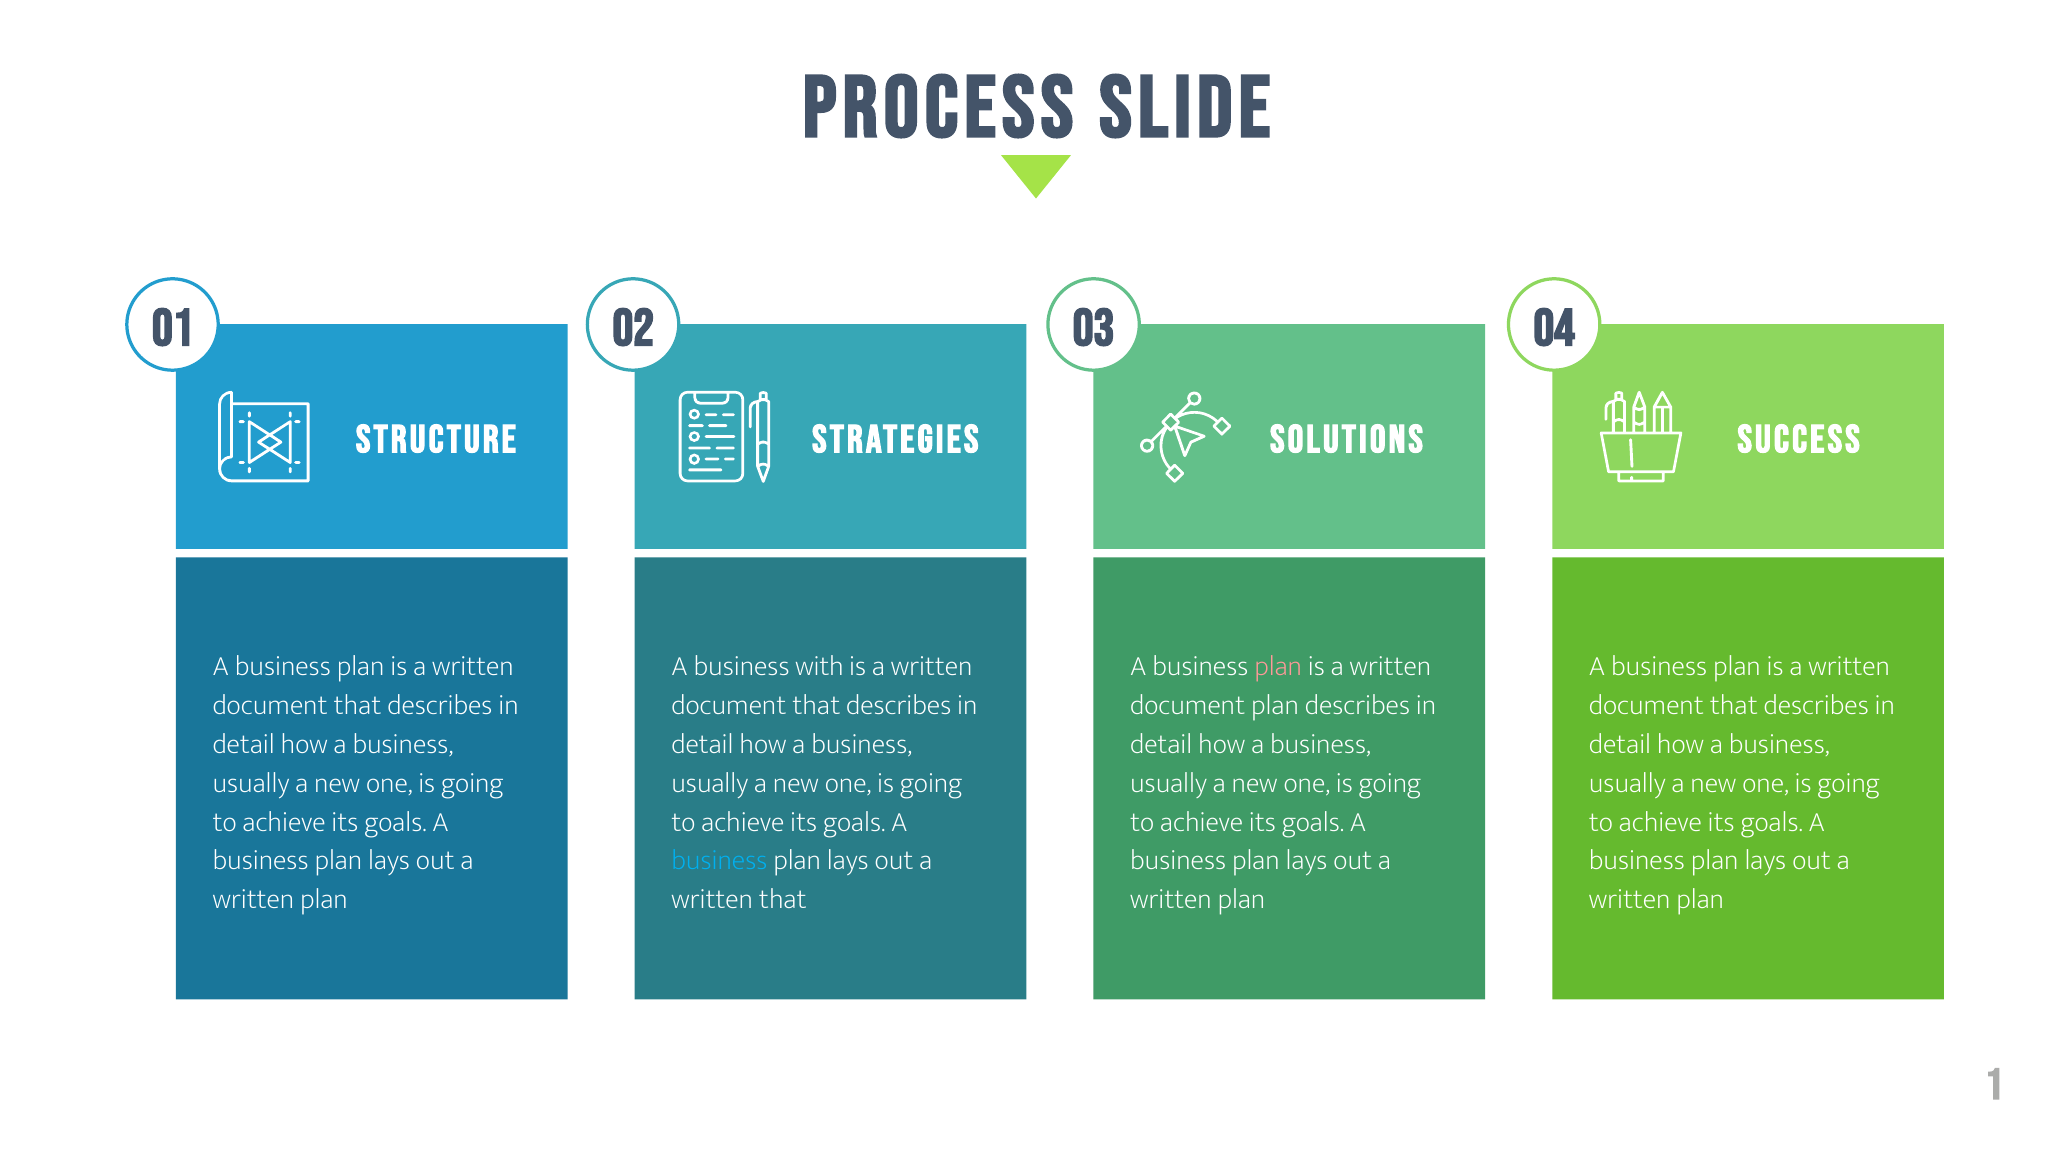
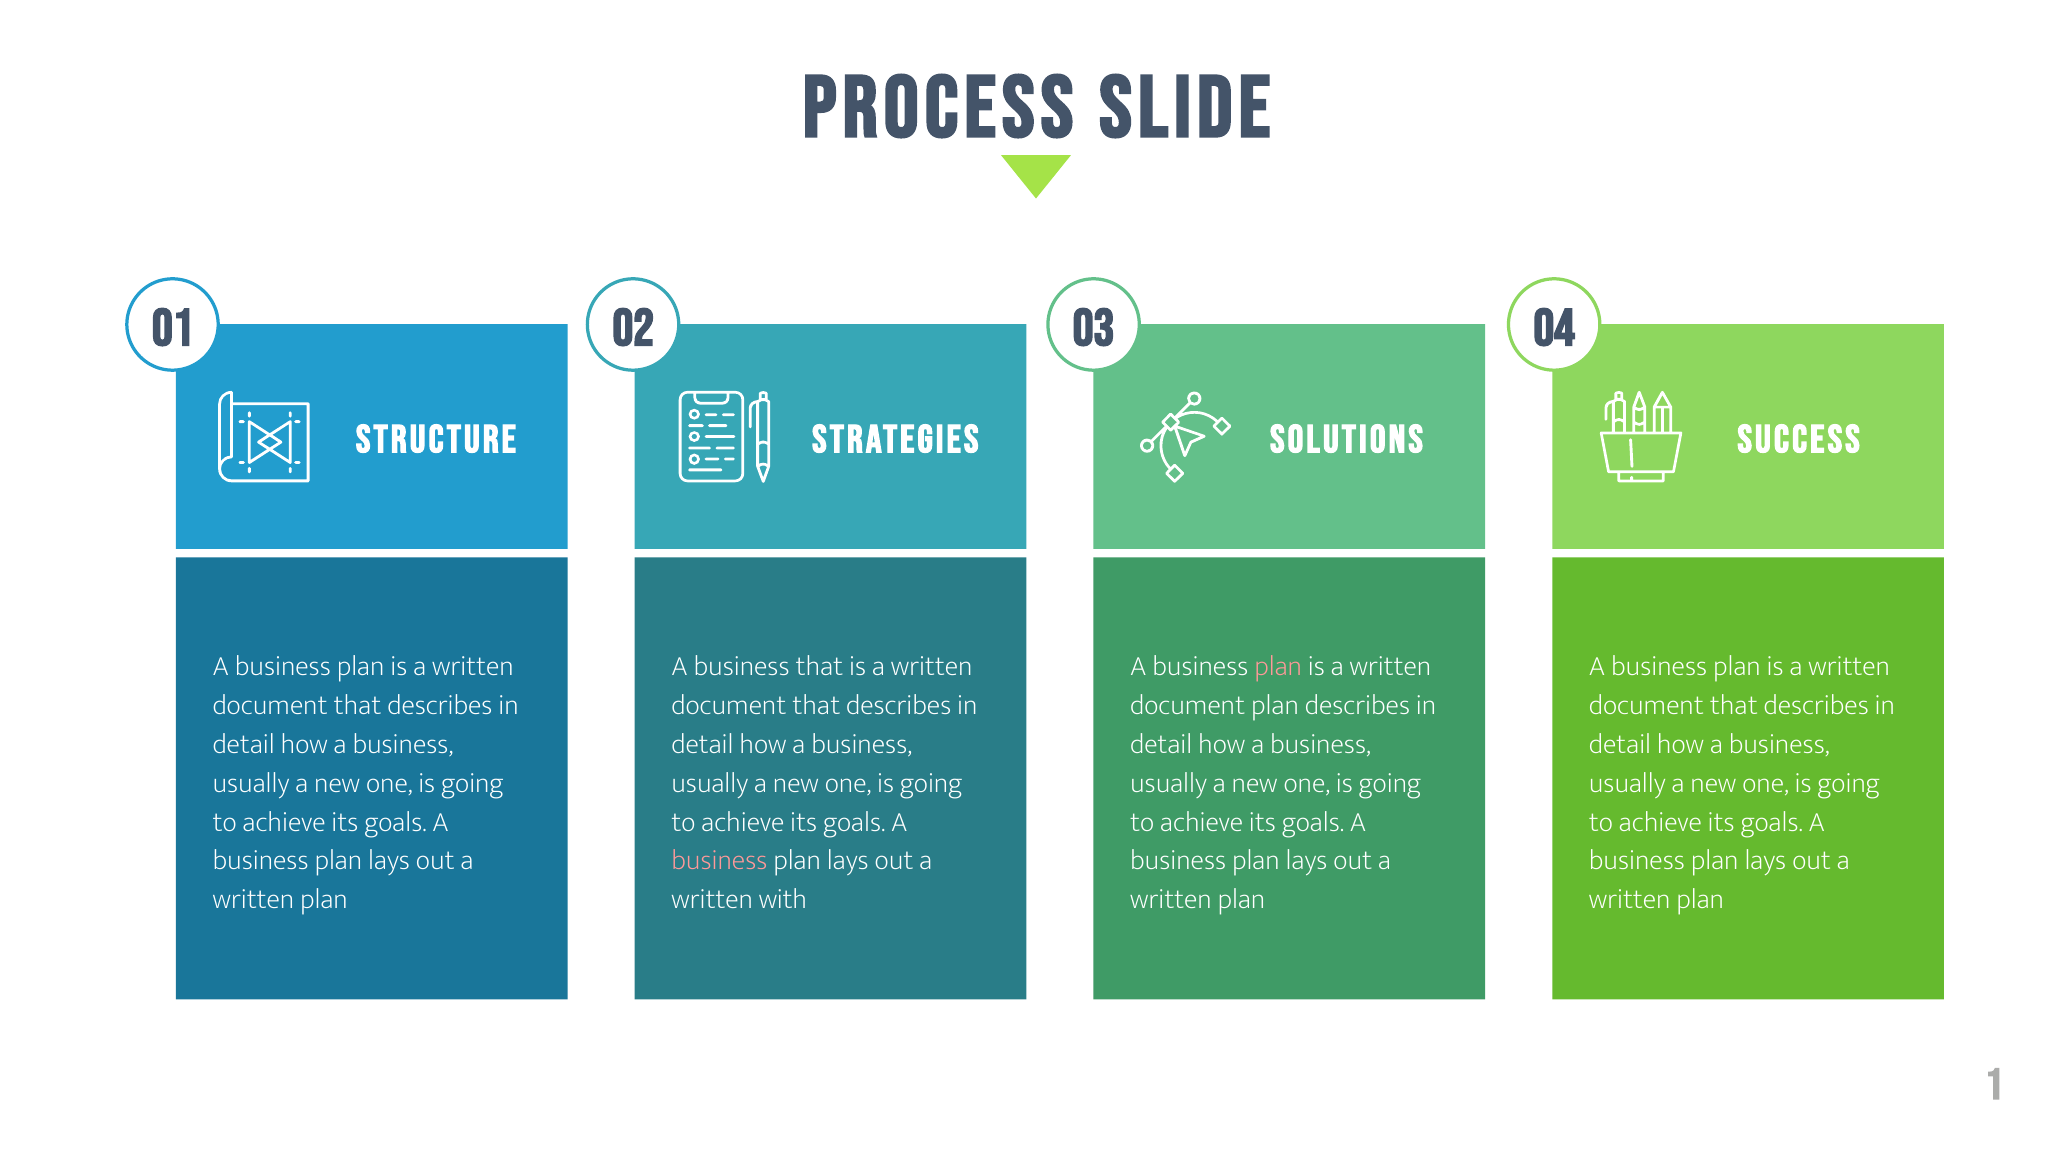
business with: with -> that (819, 666)
business colour: light blue -> pink (719, 860)
written that: that -> with (783, 899)
